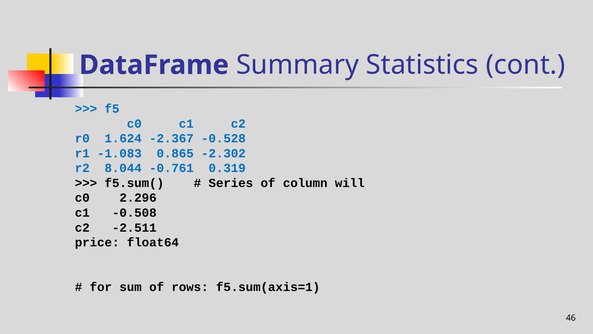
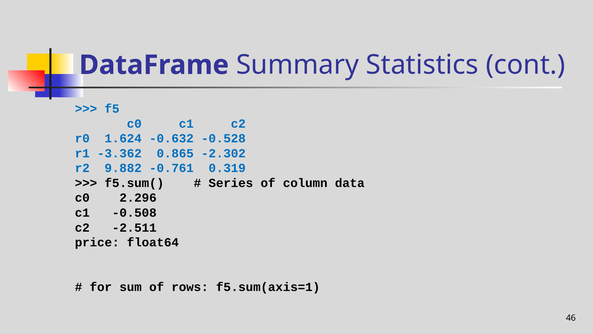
-2.367: -2.367 -> -0.632 (171, 138)
-1.083: -1.083 -> -3.362 (119, 153)
8.044: 8.044 -> 9.882 (123, 168)
will: will -> data (350, 183)
